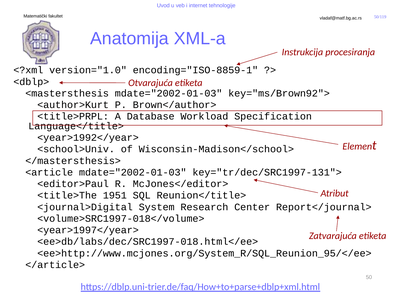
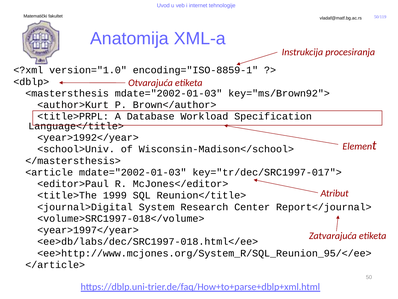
key="tr/dec/SRC1997-131">: key="tr/dec/SRC1997-131"> -> key="tr/dec/SRC1997-017"> (267, 172)
1951: 1951 -> 1999 (115, 195)
